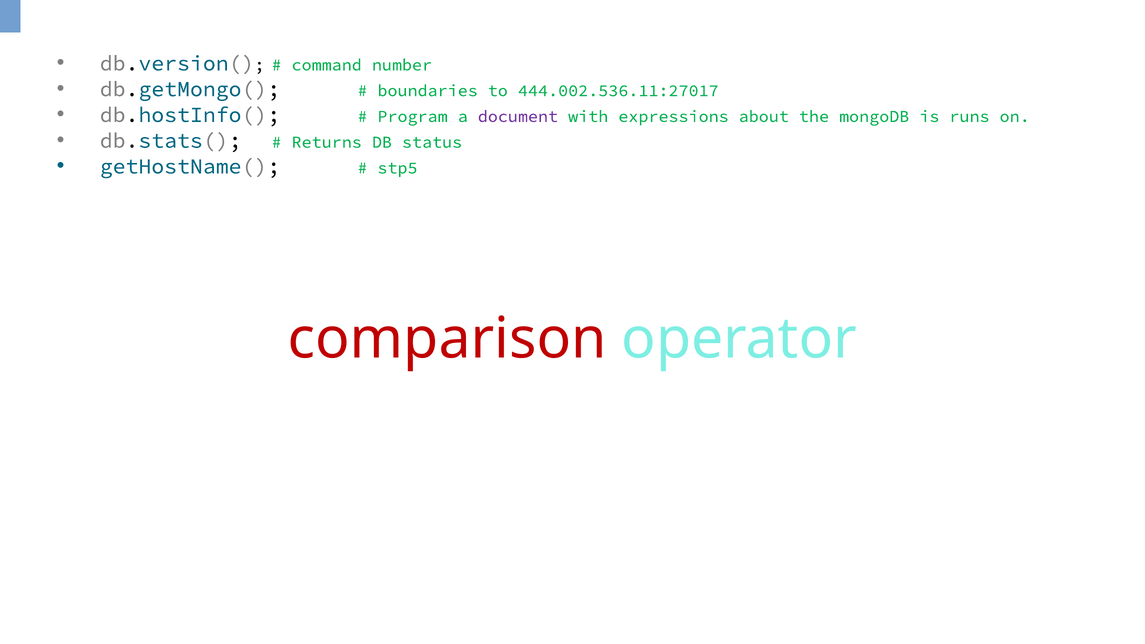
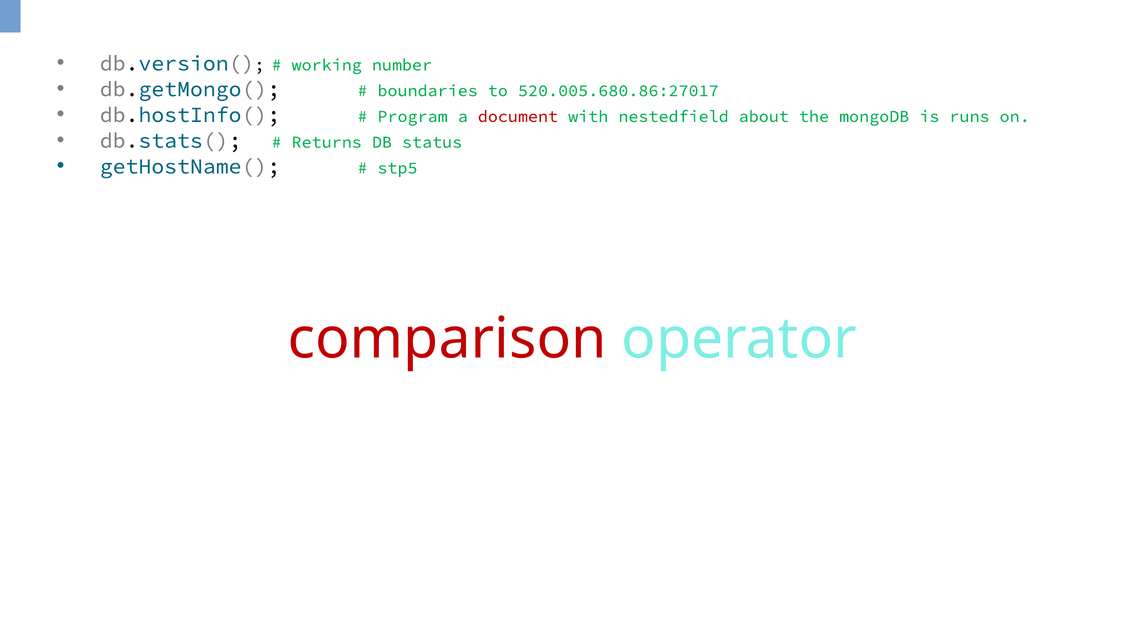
command: command -> working (327, 65)
444.002.536.11:27017: 444.002.536.11:27017 -> 520.005.680.86:27017 (618, 91)
document colour: purple -> red (518, 116)
expressions: expressions -> nestedfield (674, 116)
